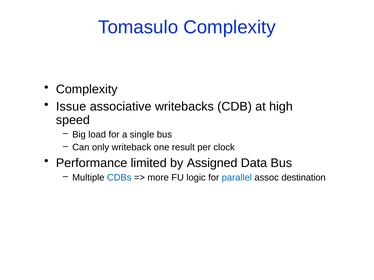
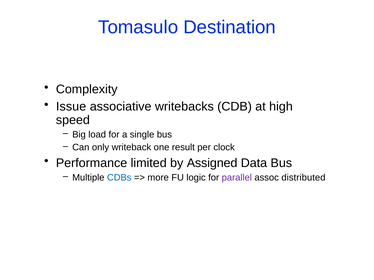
Tomasulo Complexity: Complexity -> Destination (230, 27)
parallel colour: blue -> purple (237, 178)
destination: destination -> distributed (303, 178)
